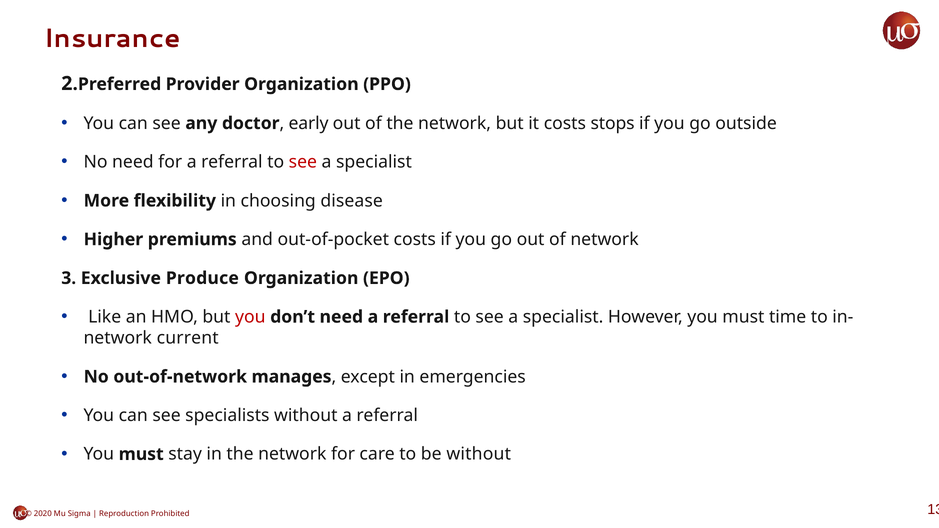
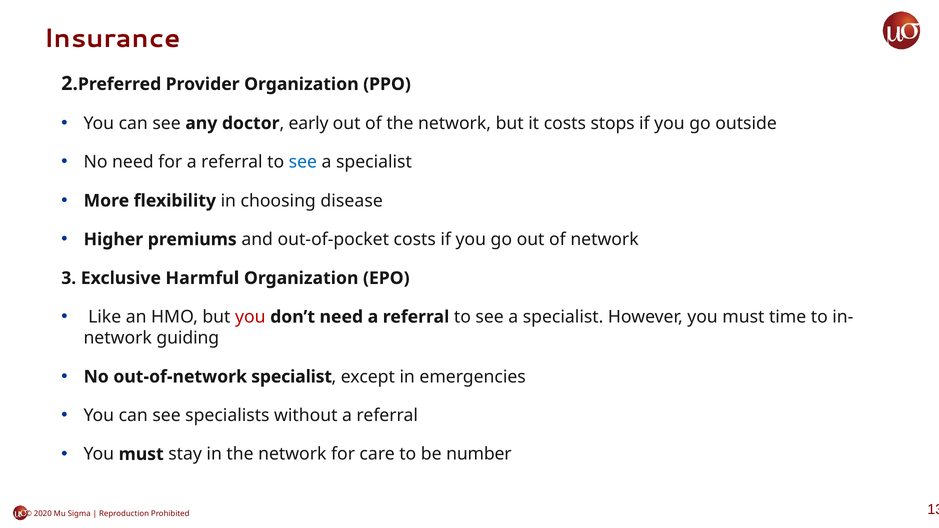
see colour: red -> blue (303, 162)
Produce: Produce -> Harmful (202, 278)
current: current -> guiding (188, 338)
out-of-network manages: manages -> specialist (292, 377)
be without: without -> number (479, 454)
